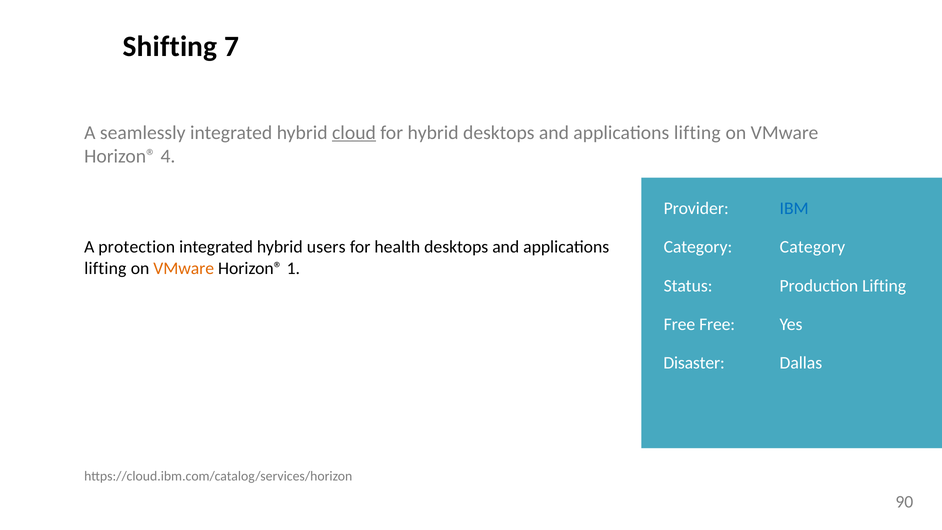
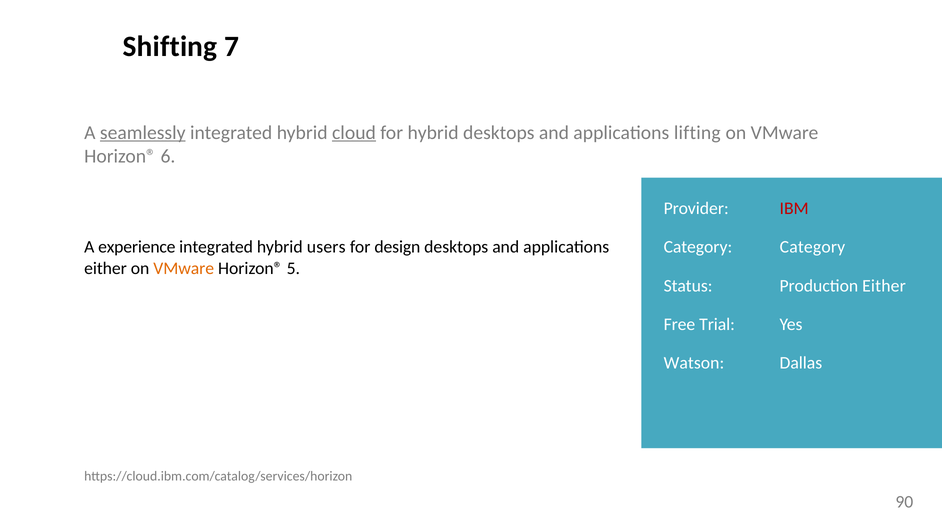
seamlessly underline: none -> present (143, 133)
4: 4 -> 6 (168, 156)
IBM colour: blue -> red (794, 208)
protection: protection -> experience (137, 247)
health: health -> design (397, 247)
lifting: lifting -> either (106, 268)
1: 1 -> 5 (293, 268)
Production Lifting: Lifting -> Either (884, 286)
Free Free: Free -> Trial (717, 324)
Disaster: Disaster -> Watson (694, 363)
